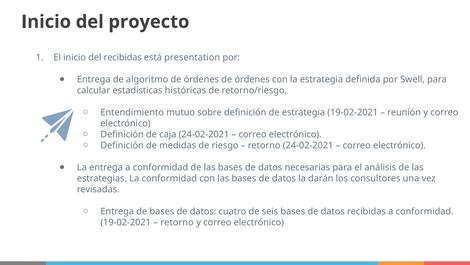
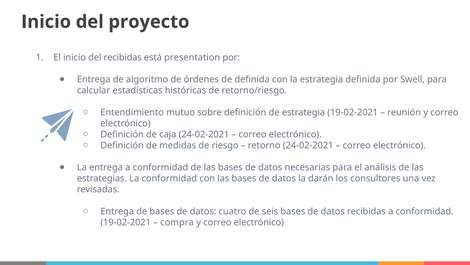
órdenes de órdenes: órdenes -> definida (252, 79)
retorno: retorno -> compra (177, 222)
